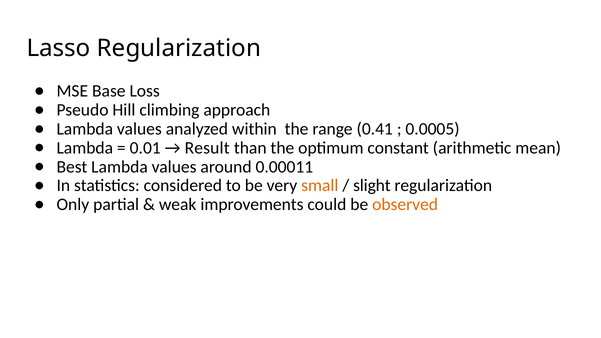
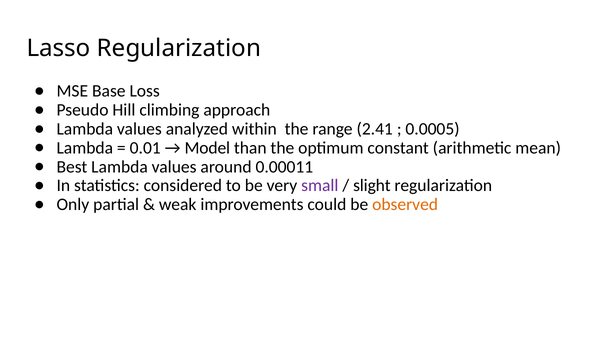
0.41: 0.41 -> 2.41 (375, 129)
Result: Result -> Model (207, 148)
small colour: orange -> purple (320, 186)
